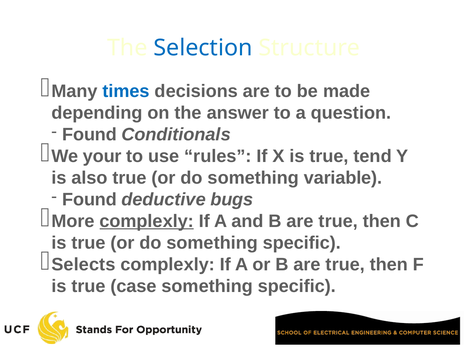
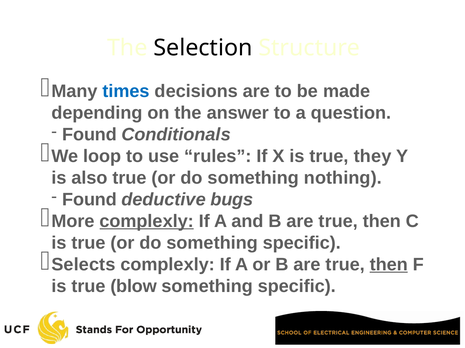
Selection colour: blue -> black (203, 48)
your: your -> loop (102, 157)
tend: tend -> they (373, 157)
variable: variable -> nothing (343, 178)
then underline: none -> present (389, 265)
case: case -> blow (134, 287)
